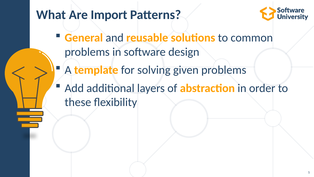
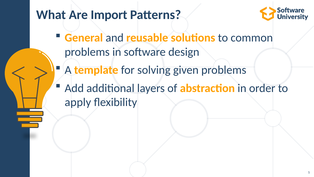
these: these -> apply (78, 102)
